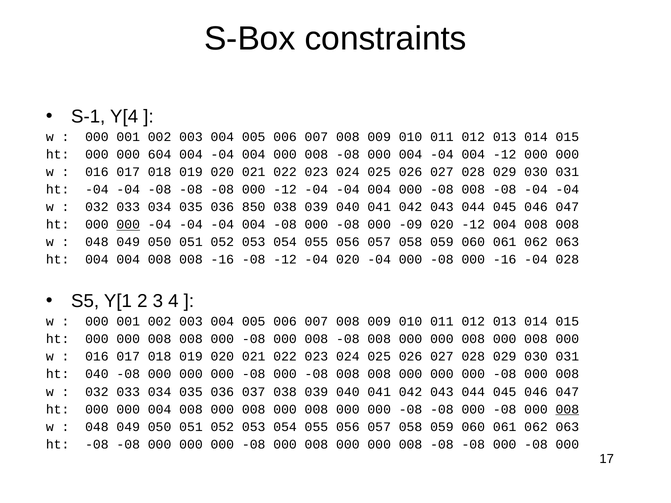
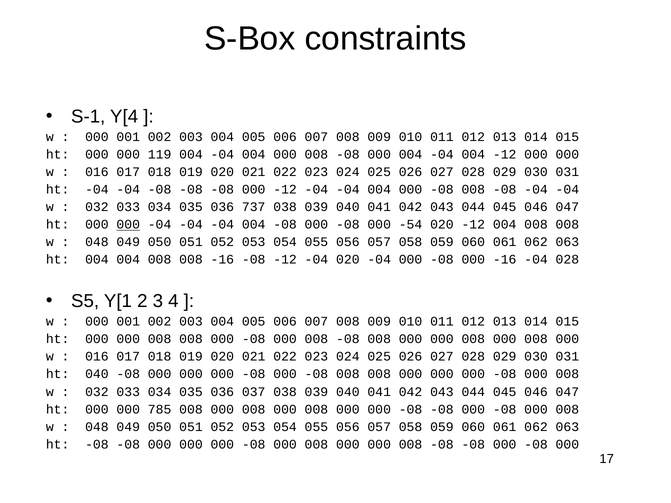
604: 604 -> 119 (160, 155)
850: 850 -> 737 (254, 207)
-09: -09 -> -54 (411, 225)
000 000 004: 004 -> 785 (160, 409)
008 underline: present -> none (567, 409)
